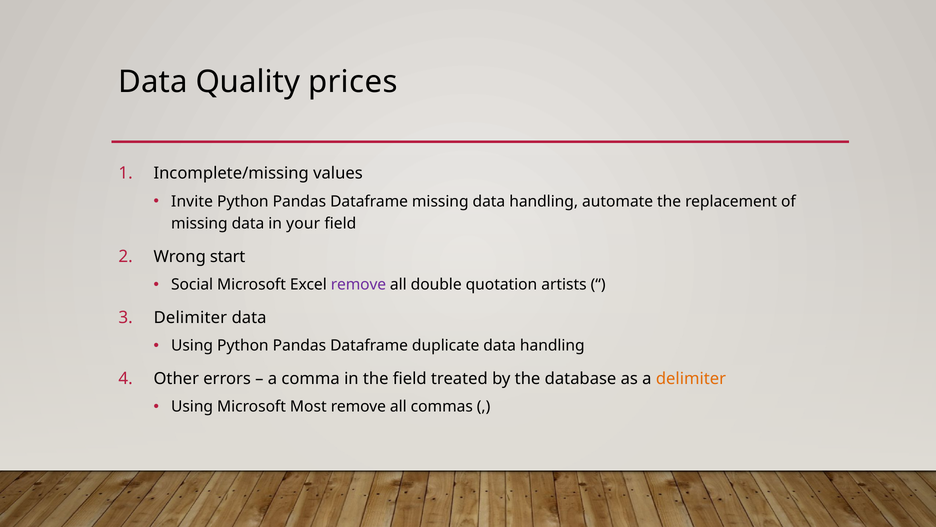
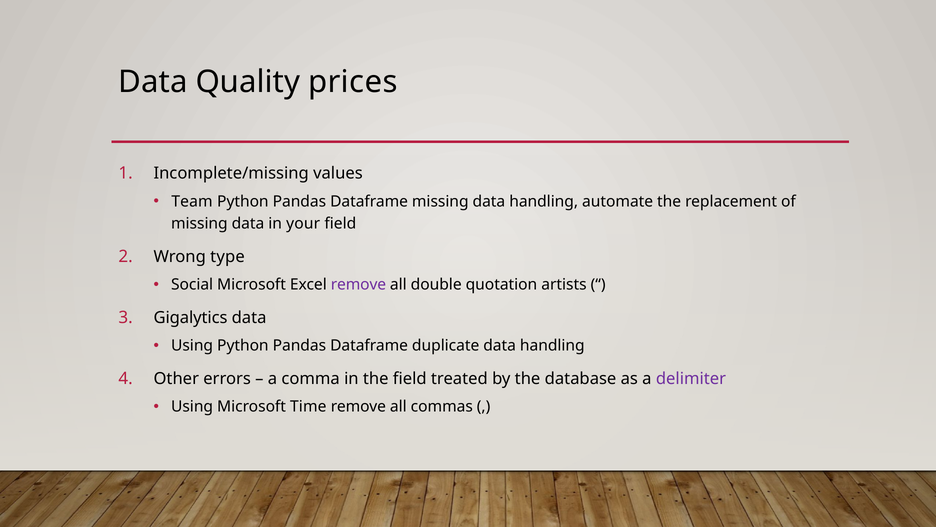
Invite: Invite -> Team (192, 201)
start: start -> type (227, 257)
Delimiter: Delimiter -> Gigalytics (191, 318)
delimiter colour: orange -> purple (691, 379)
Most: Most -> Time (308, 406)
